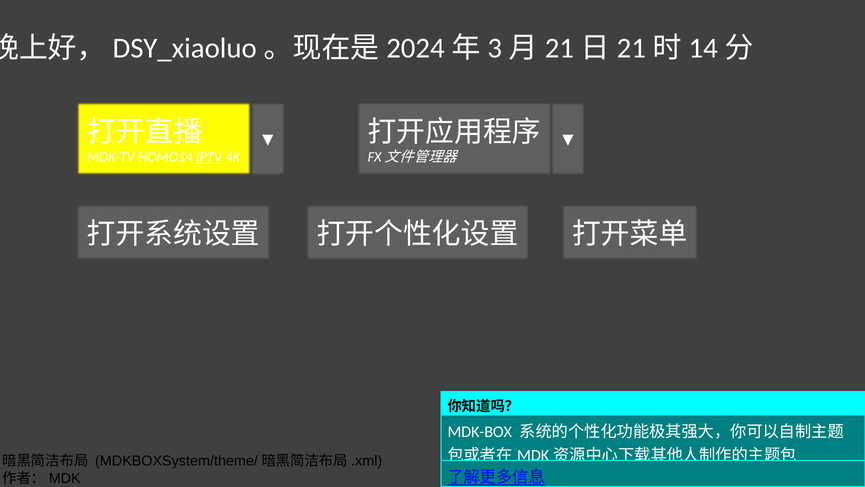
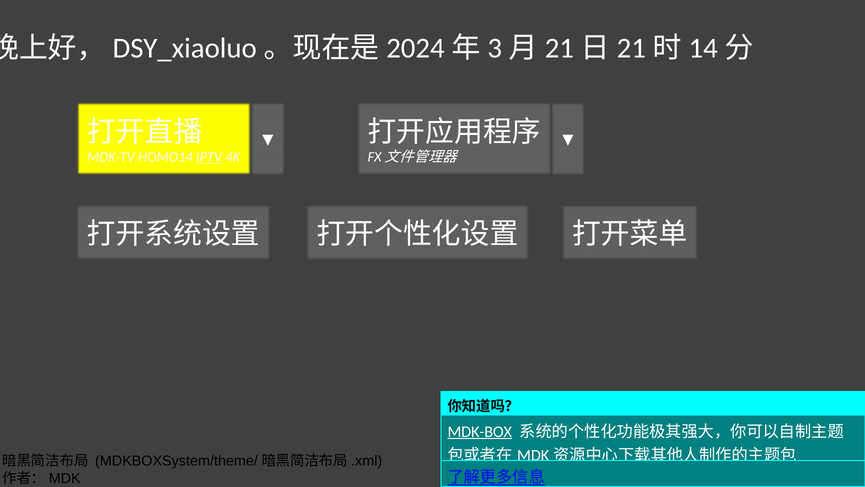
MDK-BOX underline: none -> present (480, 431)
